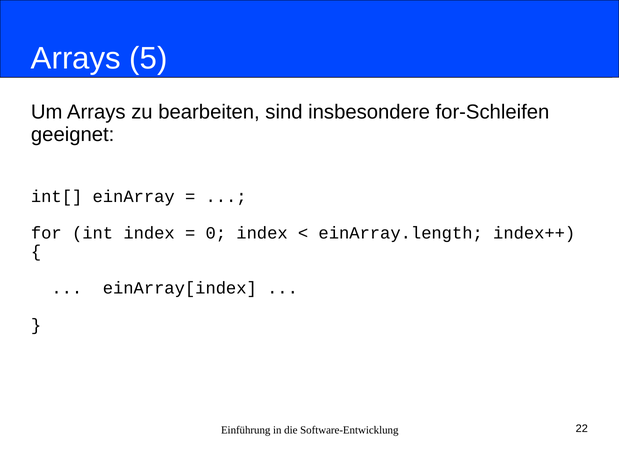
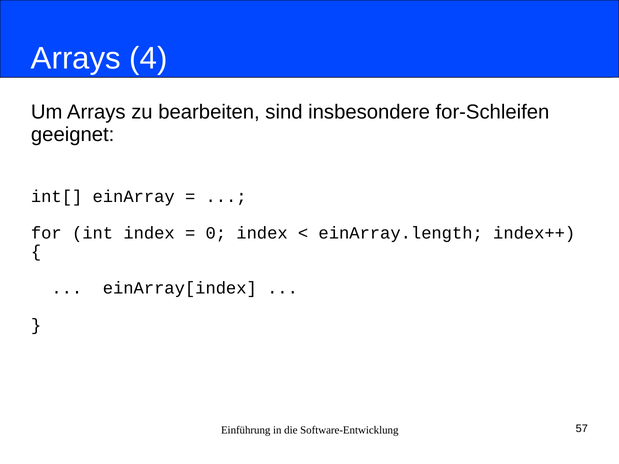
5: 5 -> 4 (149, 58)
22: 22 -> 57 (582, 429)
